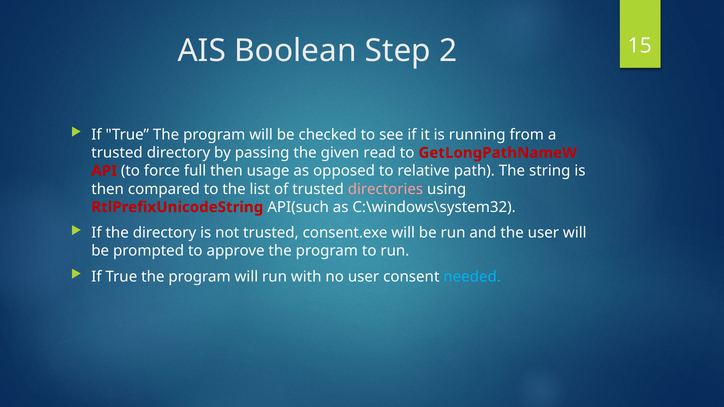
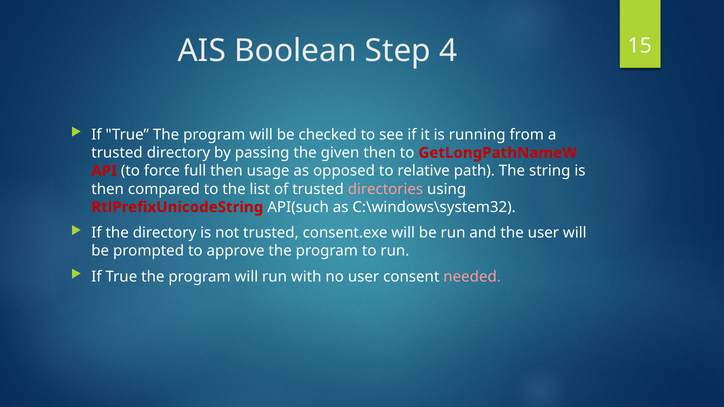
2: 2 -> 4 (448, 51)
given read: read -> then (380, 153)
needed colour: light blue -> pink (472, 277)
